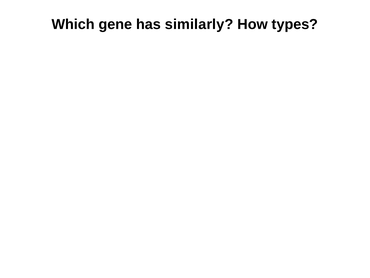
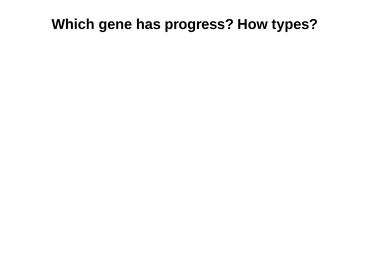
similarly: similarly -> progress (199, 24)
